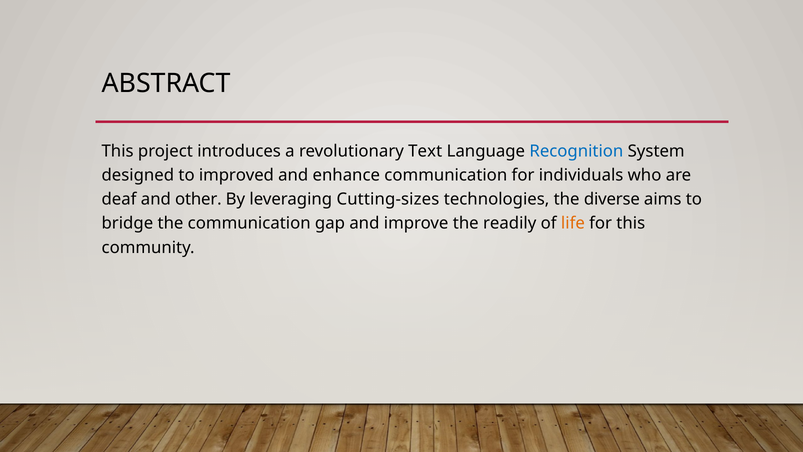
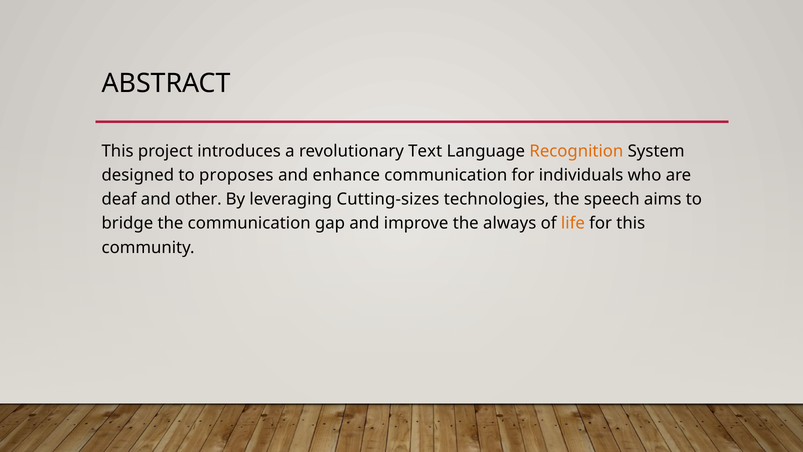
Recognition colour: blue -> orange (576, 151)
improved: improved -> proposes (236, 175)
diverse: diverse -> speech (612, 199)
readily: readily -> always (510, 223)
